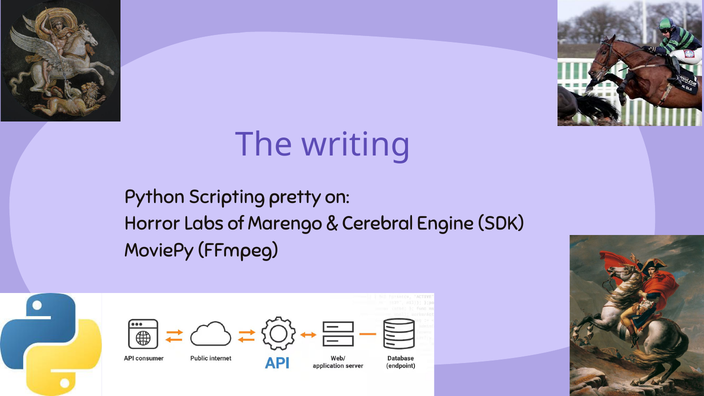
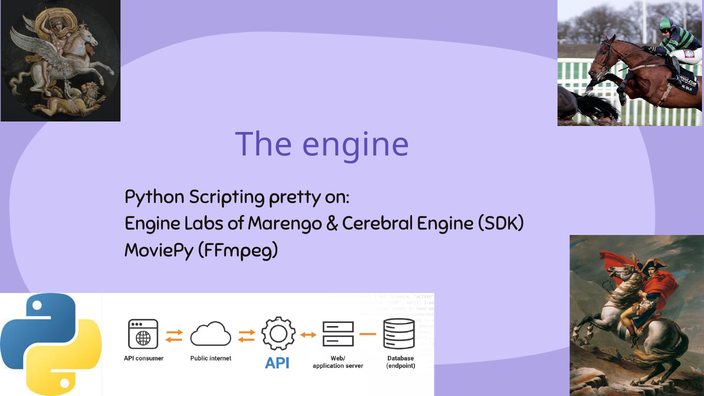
The writing: writing -> engine (356, 145)
Horror: Horror -> Engine (153, 224)
